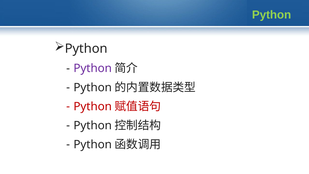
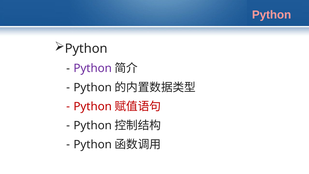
Python colour: light green -> pink (272, 15)
